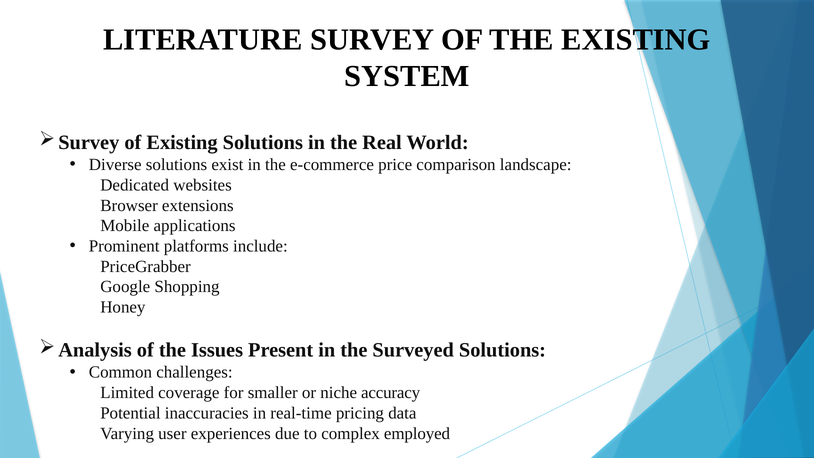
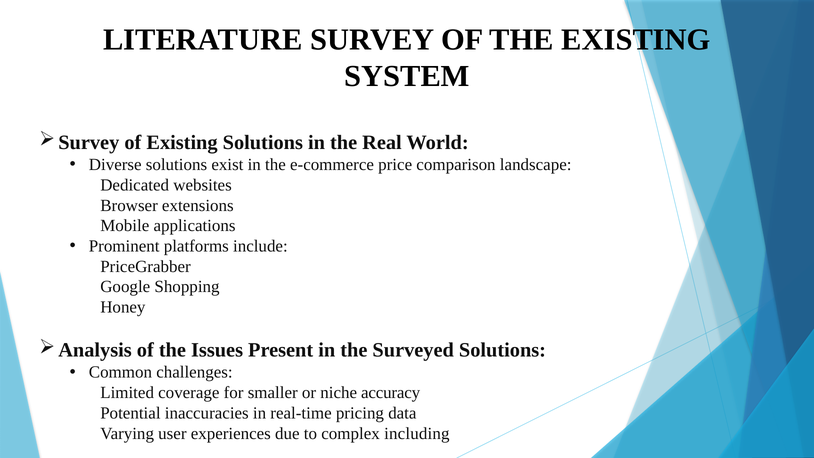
employed: employed -> including (417, 433)
